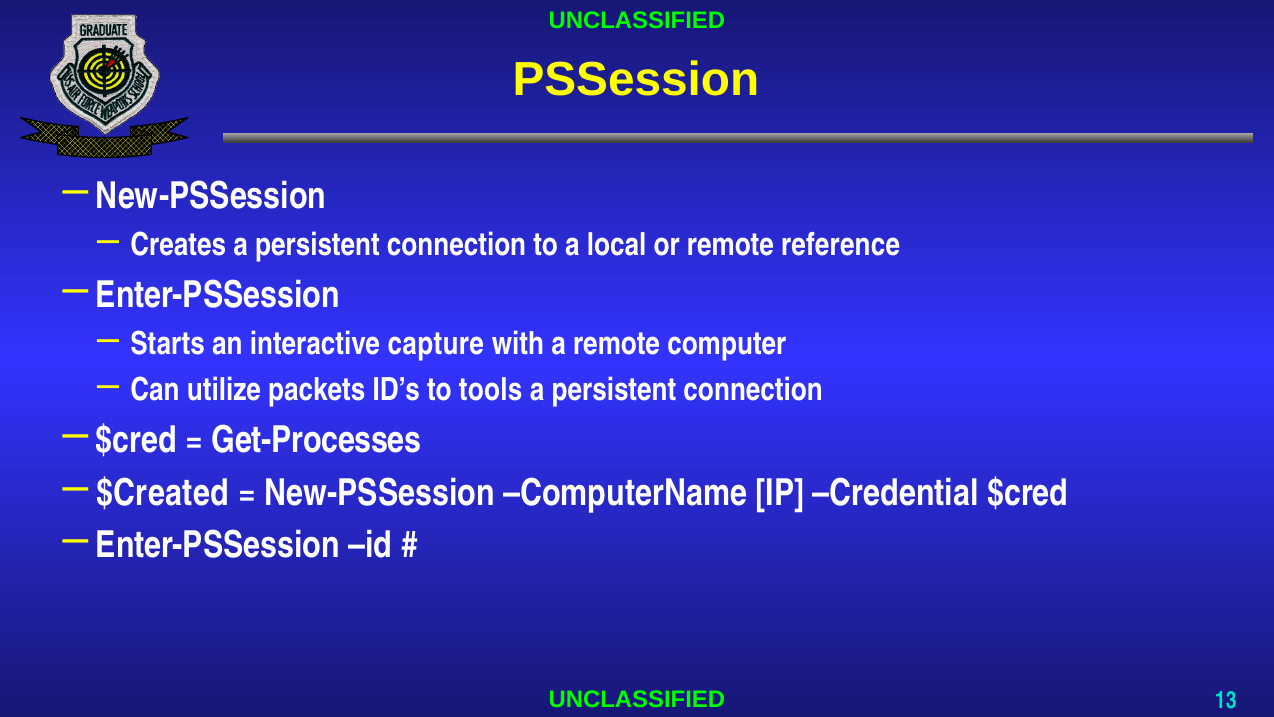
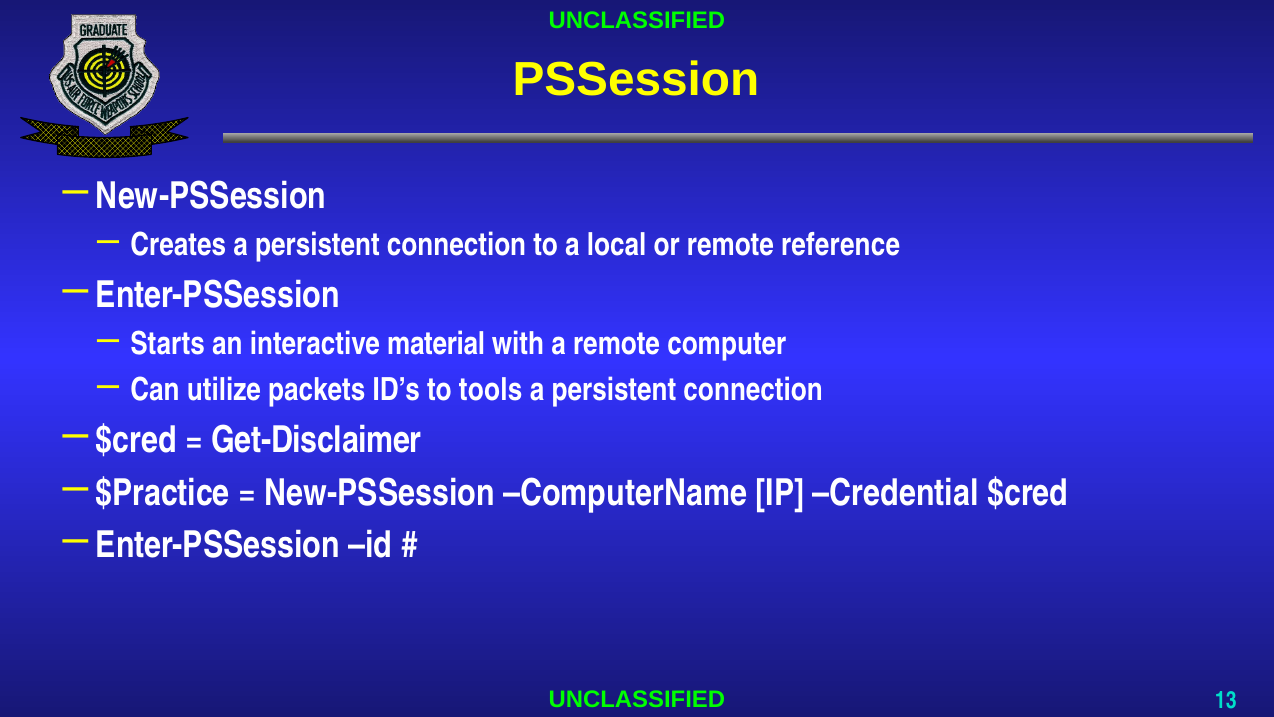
capture: capture -> material (436, 344)
Get-Processes: Get-Processes -> Get-Disclaimer (317, 440)
$Created: $Created -> $Practice (163, 493)
